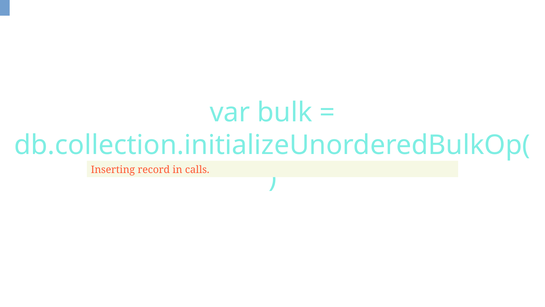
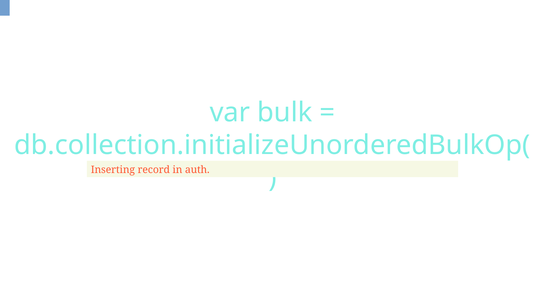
calls: calls -> auth (197, 169)
